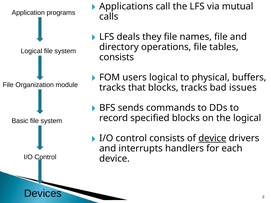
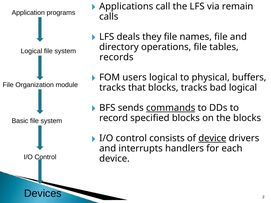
mutual: mutual -> remain (238, 6)
consists: consists -> records (116, 57)
bad issues: issues -> logical (243, 88)
commands underline: none -> present (171, 108)
the logical: logical -> blocks (247, 118)
